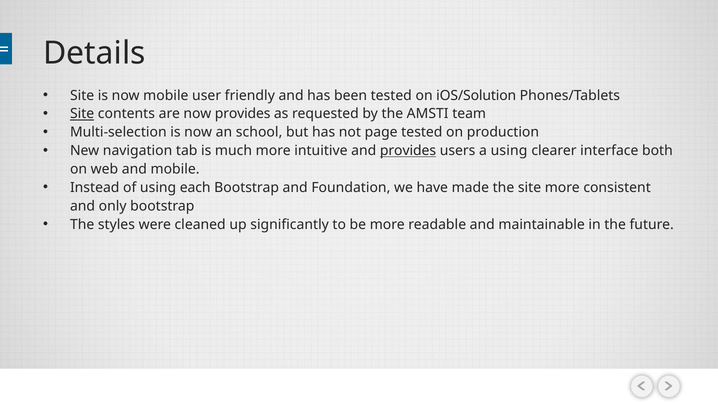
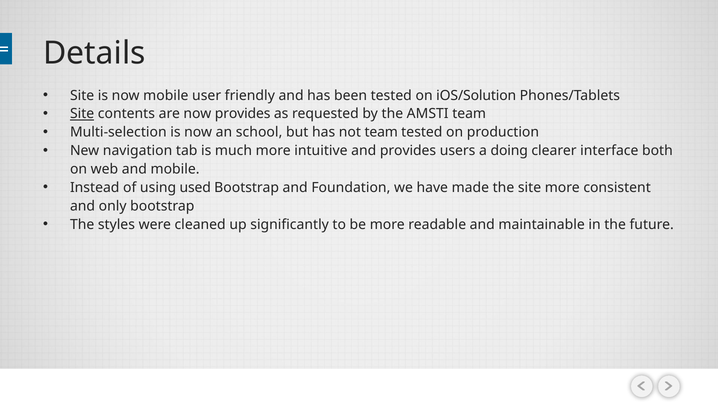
not page: page -> team (381, 132)
provides underline: present -> none (408, 151)
a using: using -> doing (509, 151)
each: each -> used (195, 188)
